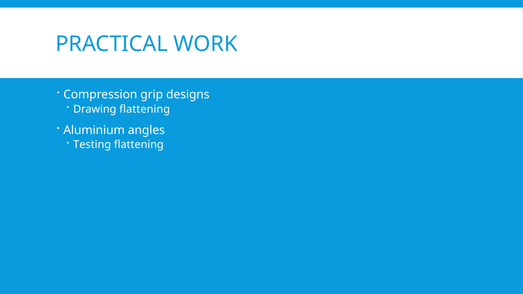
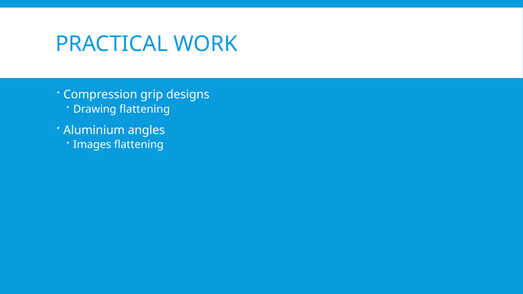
Testing: Testing -> Images (92, 145)
